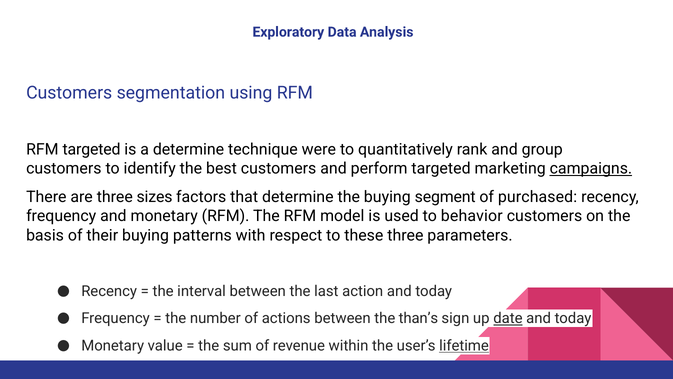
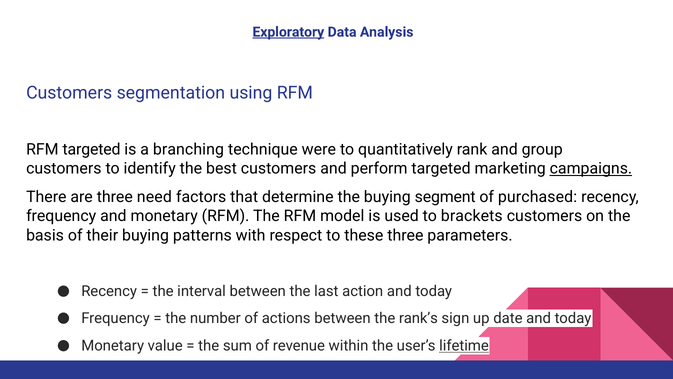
Exploratory underline: none -> present (288, 32)
a determine: determine -> branching (188, 149)
sizes: sizes -> need (154, 197)
behavior: behavior -> brackets (472, 216)
than’s: than’s -> rank’s (418, 318)
date underline: present -> none (508, 318)
